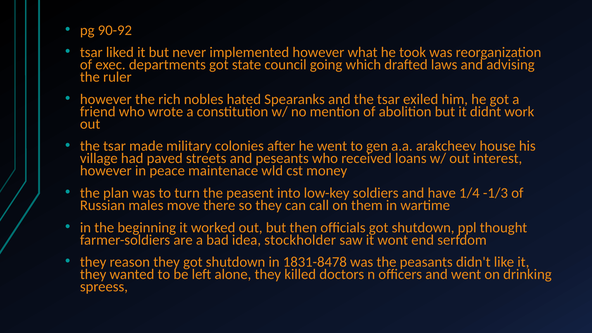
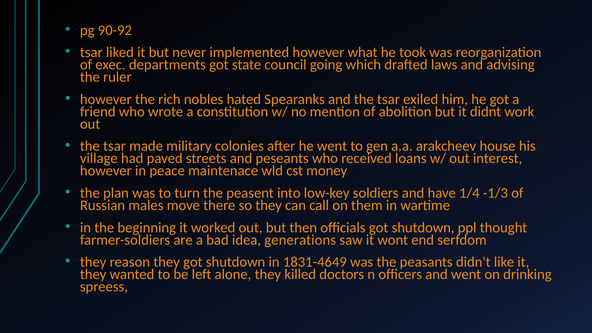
stockholder: stockholder -> generations (300, 240)
1831-8478: 1831-8478 -> 1831-4649 (315, 262)
